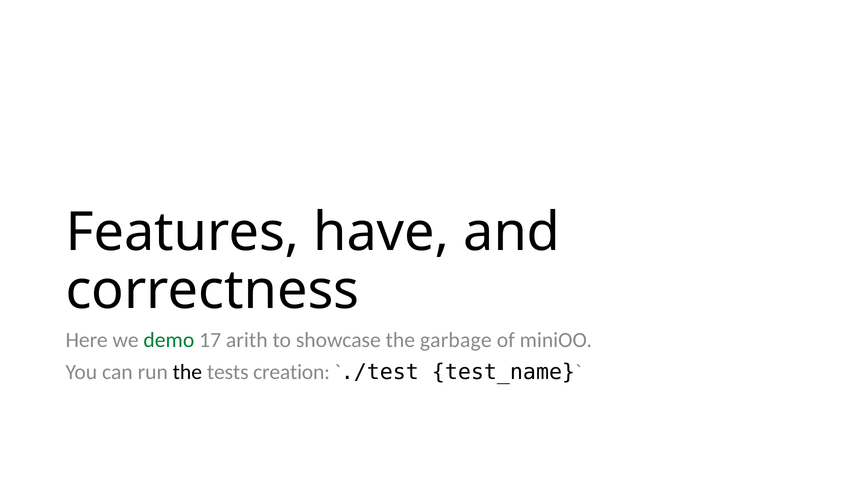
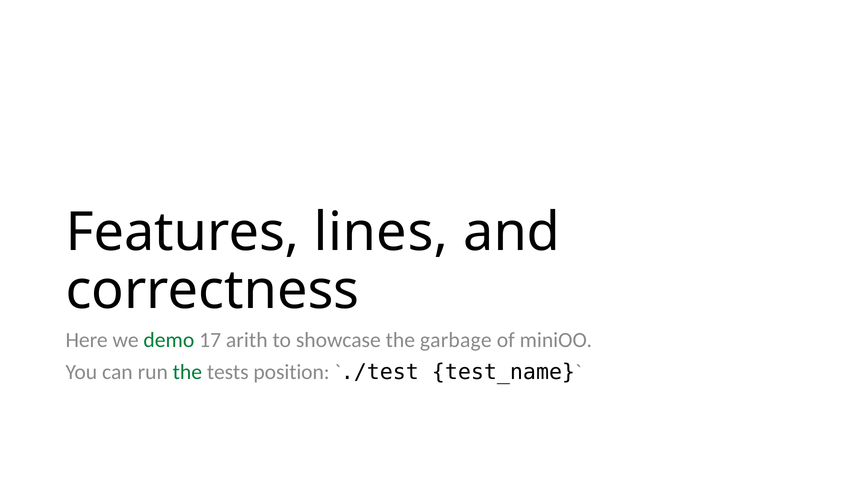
have: have -> lines (381, 233)
the colour: black -> green (187, 373)
creation: creation -> position (292, 373)
